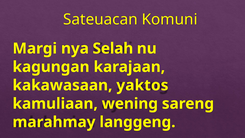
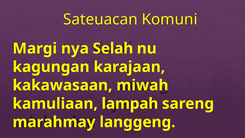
yaktos: yaktos -> miwah (142, 85)
wening: wening -> lampah (130, 104)
